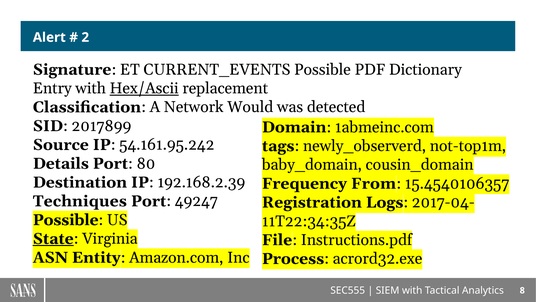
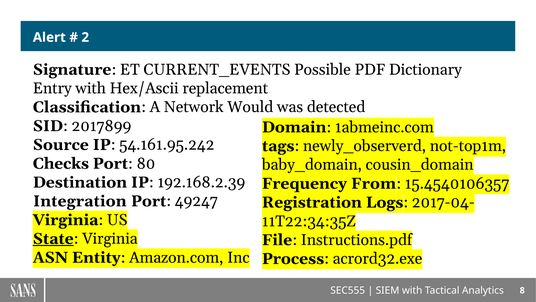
Hex/Ascii underline: present -> none (144, 88)
Details: Details -> Checks (61, 163)
Techniques: Techniques -> Integration (80, 201)
Possible: Possible -> Virginia (66, 220)
